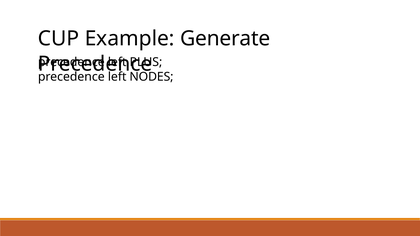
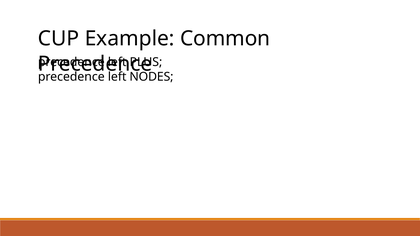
Generate: Generate -> Common (225, 39)
